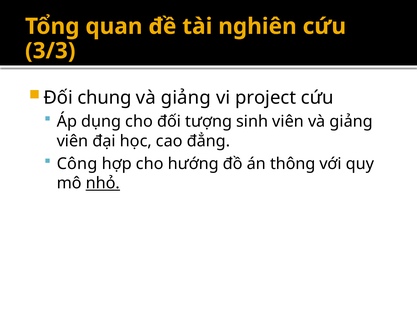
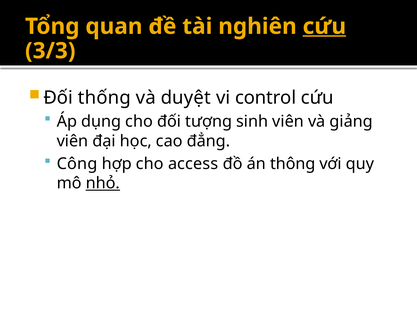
cứu underline: none -> present (324, 26)
chung: chung -> thống (104, 98)
giảng: giảng -> duyệt (186, 98)
project: project -> control (266, 98)
hướng: hướng -> access (193, 164)
